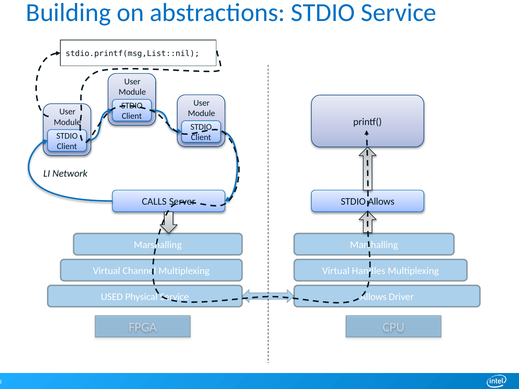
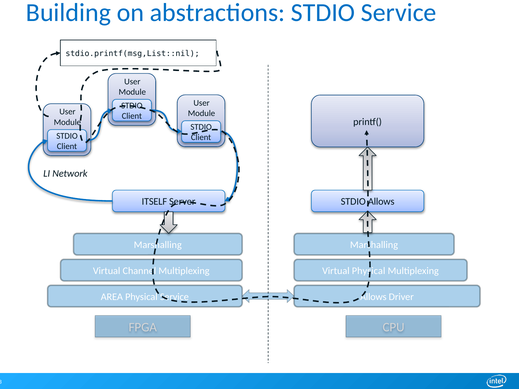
CALLS: CALLS -> ITSELF (154, 202)
Virtual Handles: Handles -> Physical (369, 271)
USED: USED -> AREA (112, 297)
